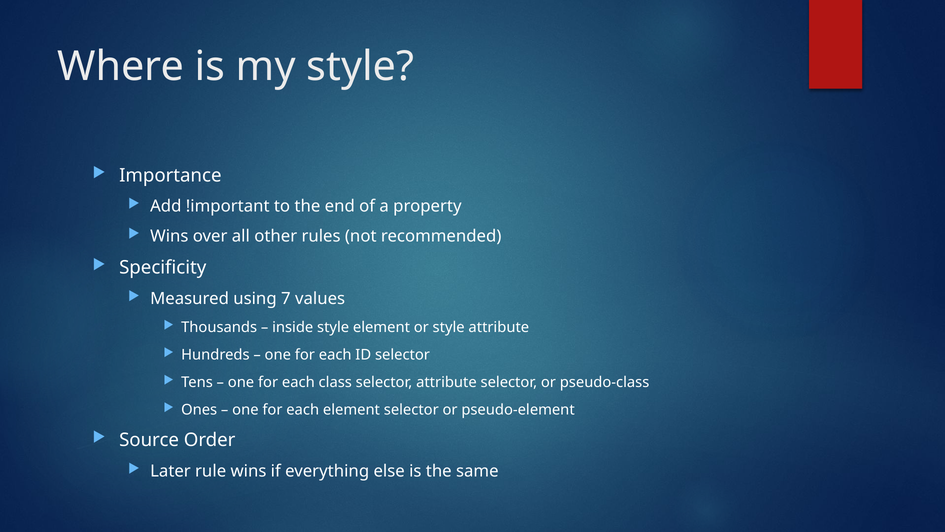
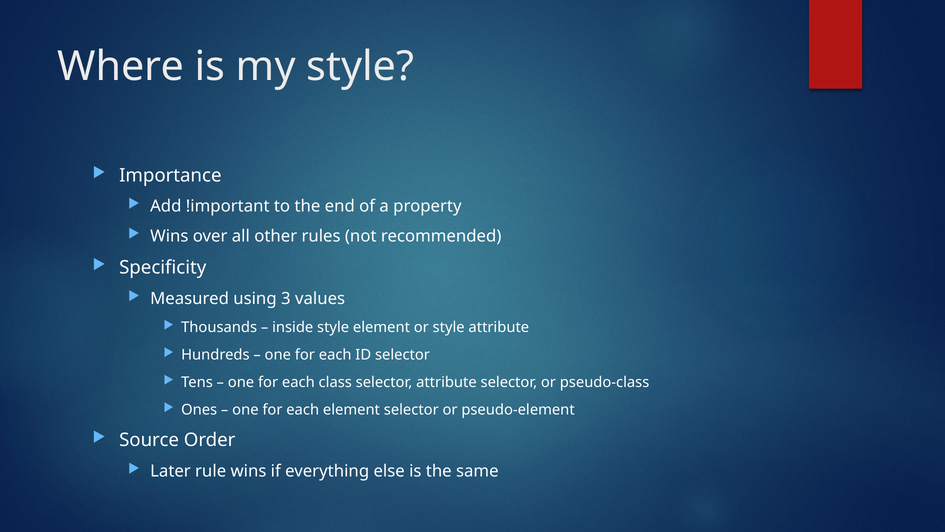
7: 7 -> 3 (286, 298)
